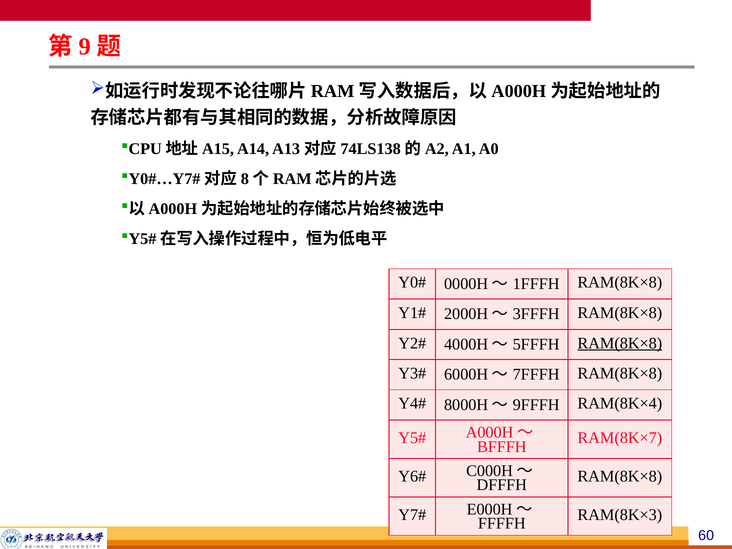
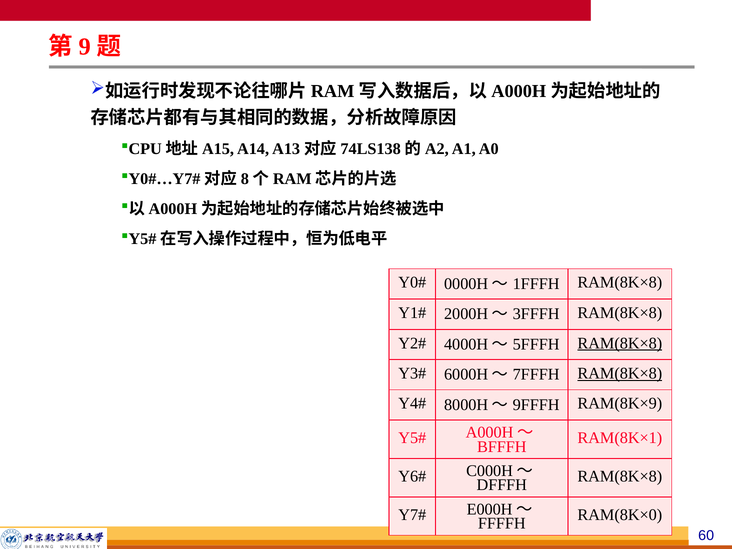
RAM(8K×8 underline: none -> present (620, 373)
RAM(8K×4: RAM(8K×4 -> RAM(8K×9 (620, 404)
RAM(8K×7: RAM(8K×7 -> RAM(8K×1 (620, 438)
RAM(8K×3: RAM(8K×3 -> RAM(8K×0 (620, 515)
